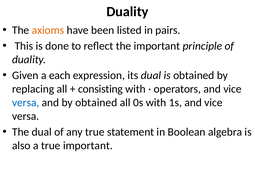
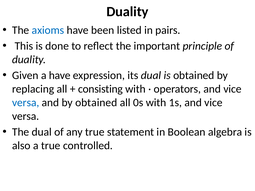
axioms colour: orange -> blue (48, 30)
a each: each -> have (60, 75)
true important: important -> controlled (88, 146)
